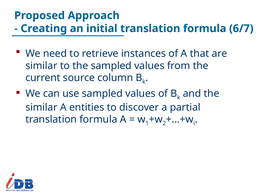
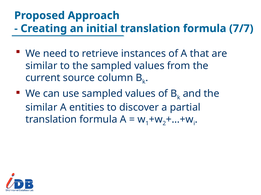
6/7: 6/7 -> 7/7 (241, 29)
